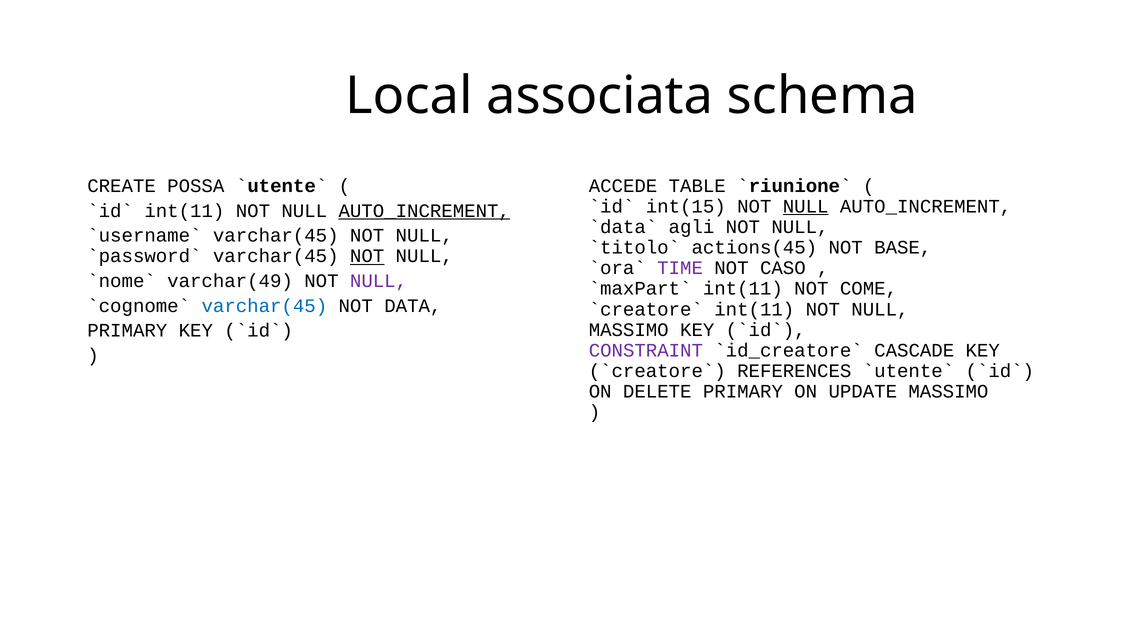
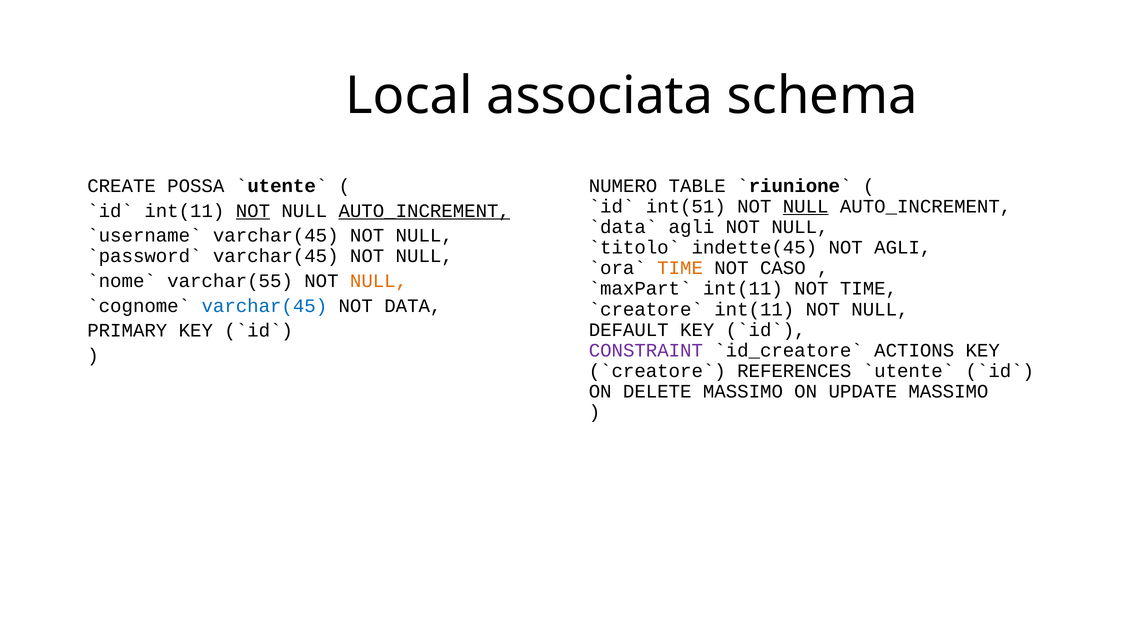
ACCEDE: ACCEDE -> NUMERO (623, 186)
int(15: int(15 -> int(51 (686, 207)
NOT underline: none -> present (253, 211)
actions(45: actions(45 -> indette(45 (754, 248)
NOT BASE: BASE -> AGLI (903, 248)
NOT underline: present -> none (367, 256)
TIME colour: purple -> orange (680, 268)
varchar(49: varchar(49 -> varchar(55 (230, 281)
NULL colour: purple -> orange (379, 281)
NOT COME: COME -> TIME (869, 289)
MASSIMO: MASSIMO -> DEFAULT (629, 330)
CASCADE: CASCADE -> ACTIONS (914, 351)
DELETE PRIMARY: PRIMARY -> MASSIMO (743, 392)
